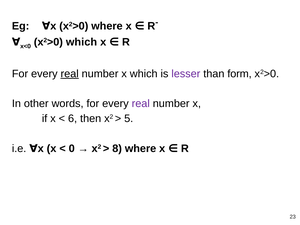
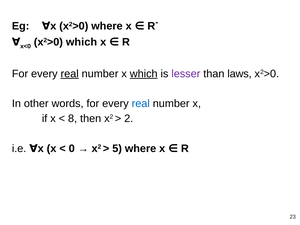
which underline: none -> present (144, 74)
form: form -> laws (240, 74)
real colour: purple -> blue (141, 104)
6: 6 -> 8 (73, 119)
5: 5 -> 2 (129, 119)
8: 8 -> 5 (117, 148)
